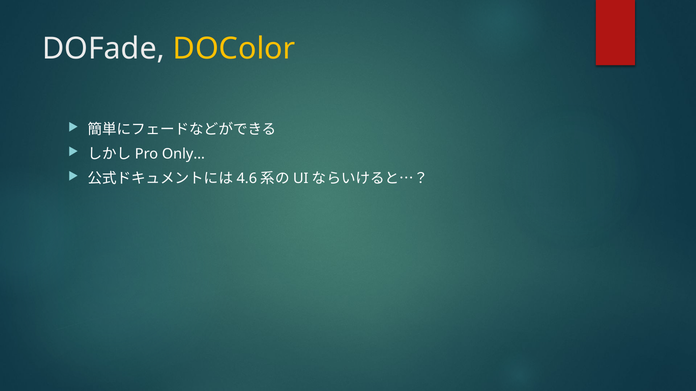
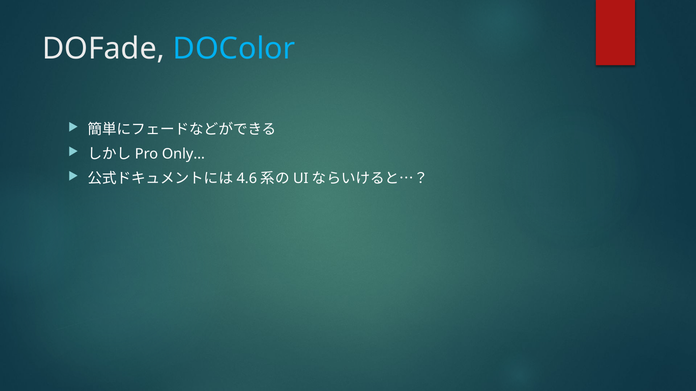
DOColor colour: yellow -> light blue (234, 49)
